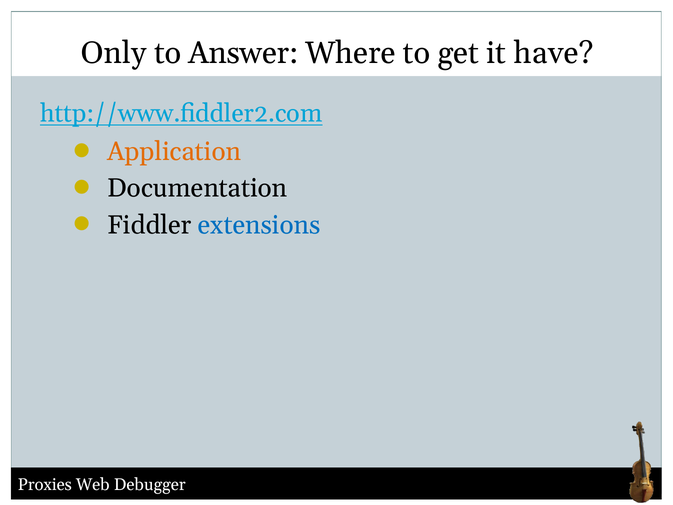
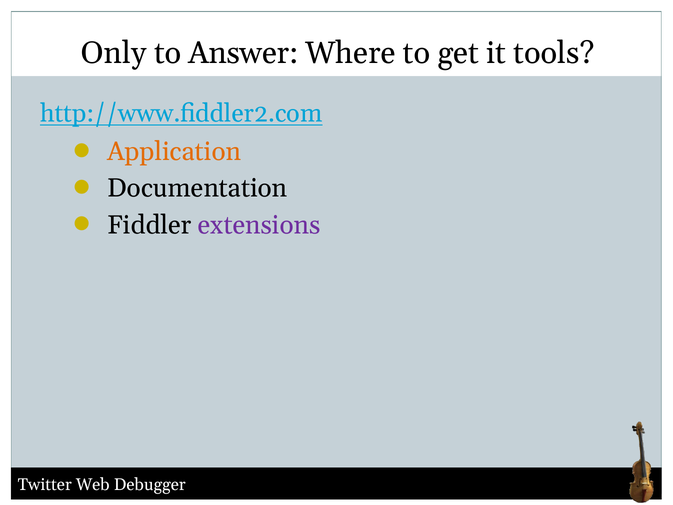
have: have -> tools (554, 53)
extensions colour: blue -> purple (259, 225)
Proxies: Proxies -> Twitter (45, 484)
